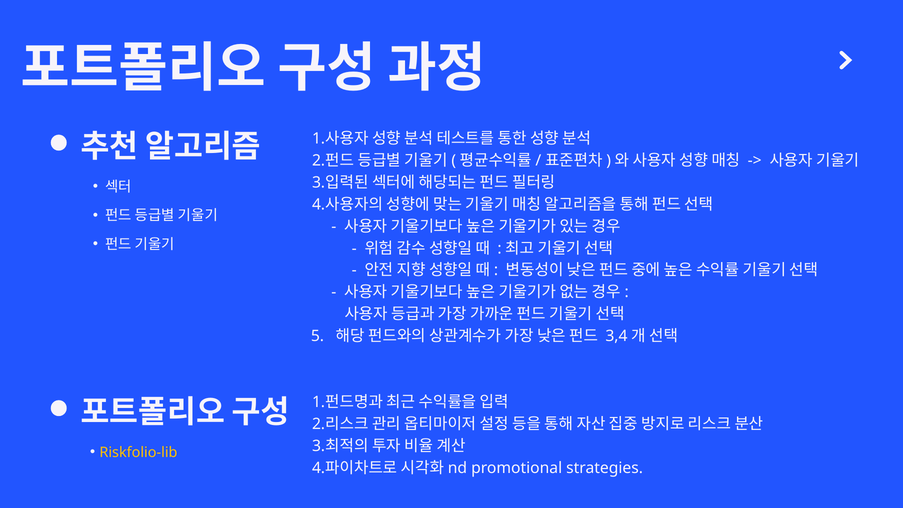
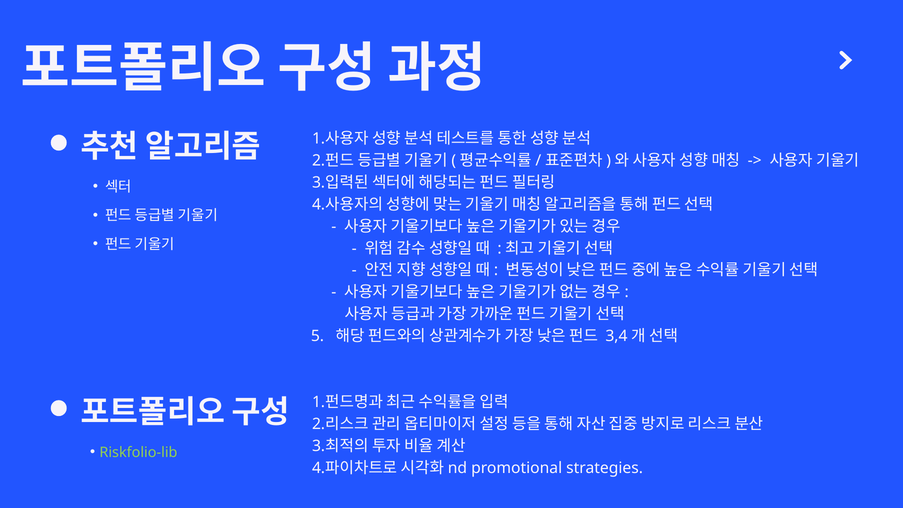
Riskfolio-lib colour: yellow -> light green (138, 452)
